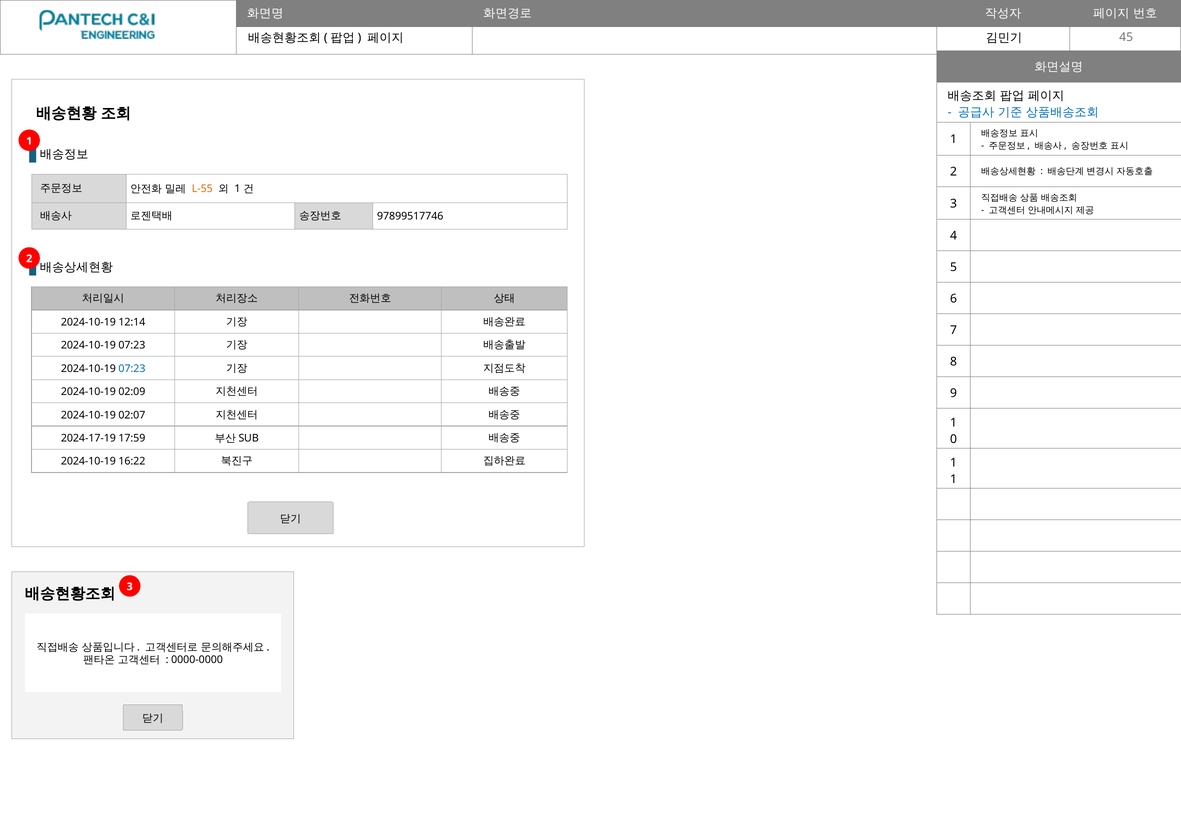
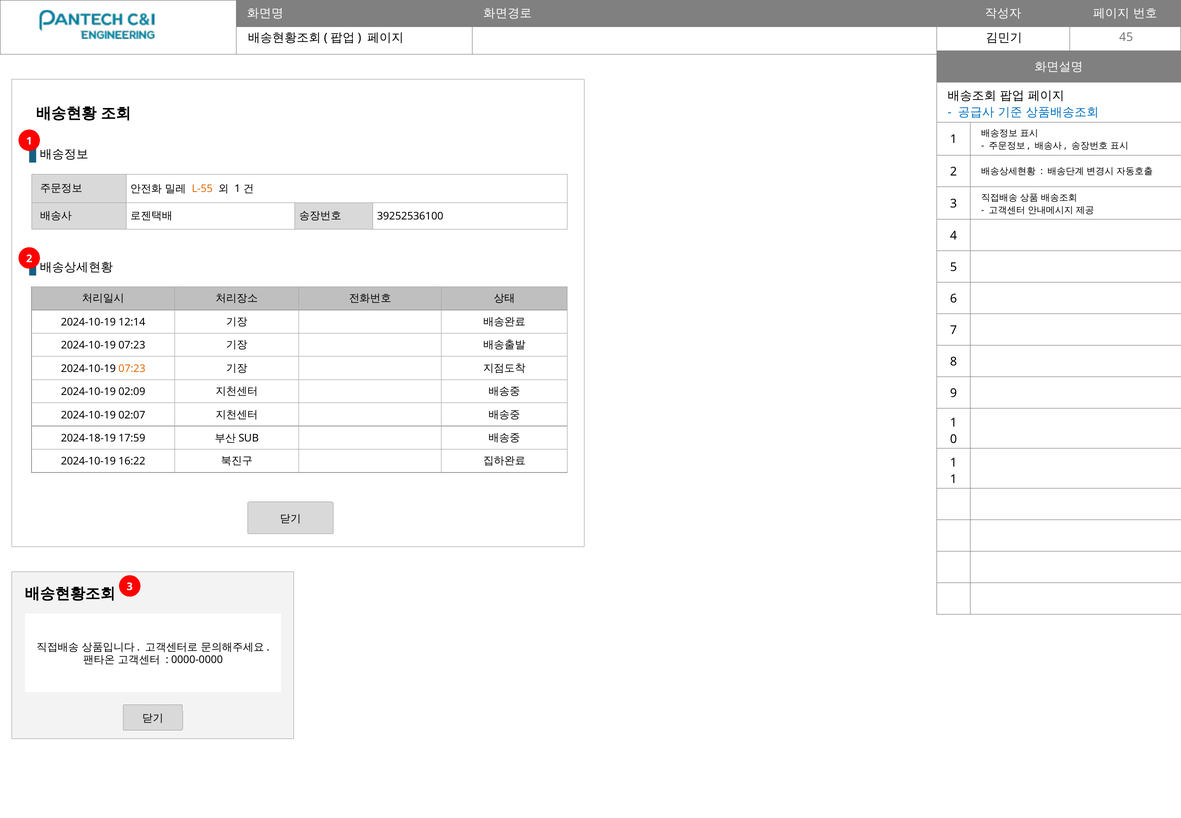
97899517746: 97899517746 -> 39252536100 (410, 216)
07:23 colour: blue -> orange (132, 368)
2024-17-19: 2024-17-19 -> 2024-18-19 (88, 438)
